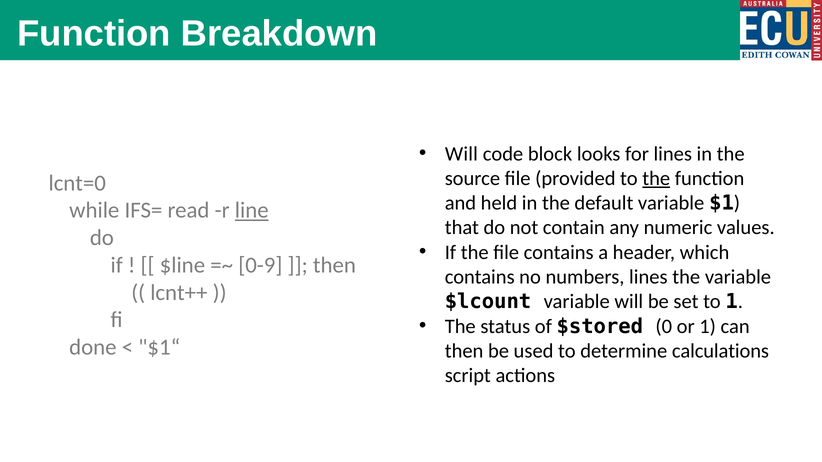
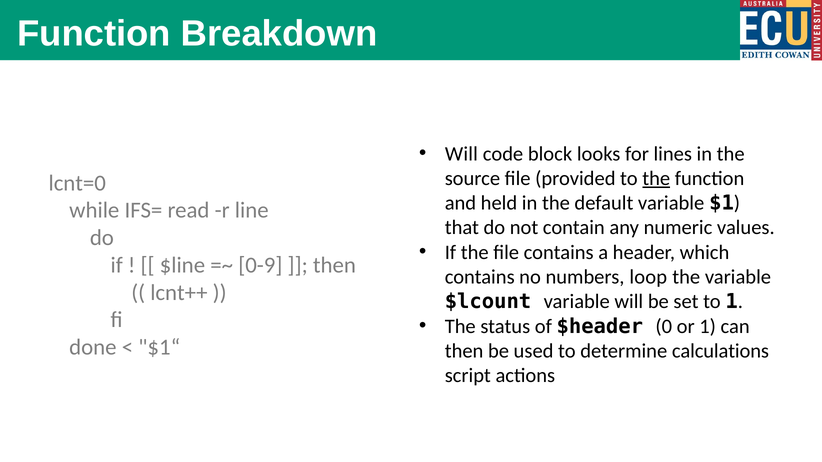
line underline: present -> none (252, 211)
numbers lines: lines -> loop (648, 277)
$stored: $stored -> $header (600, 327)
